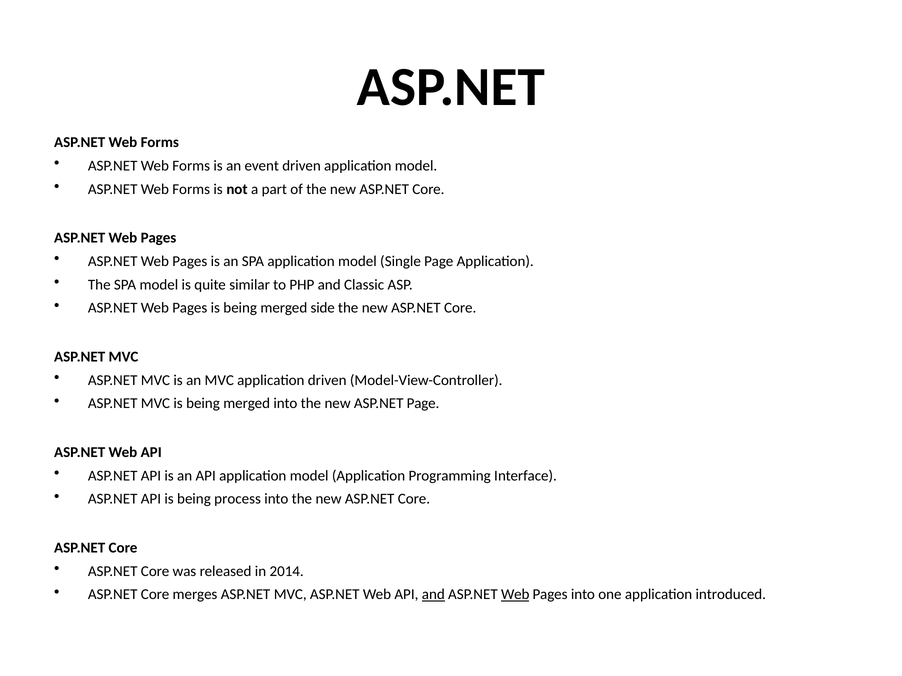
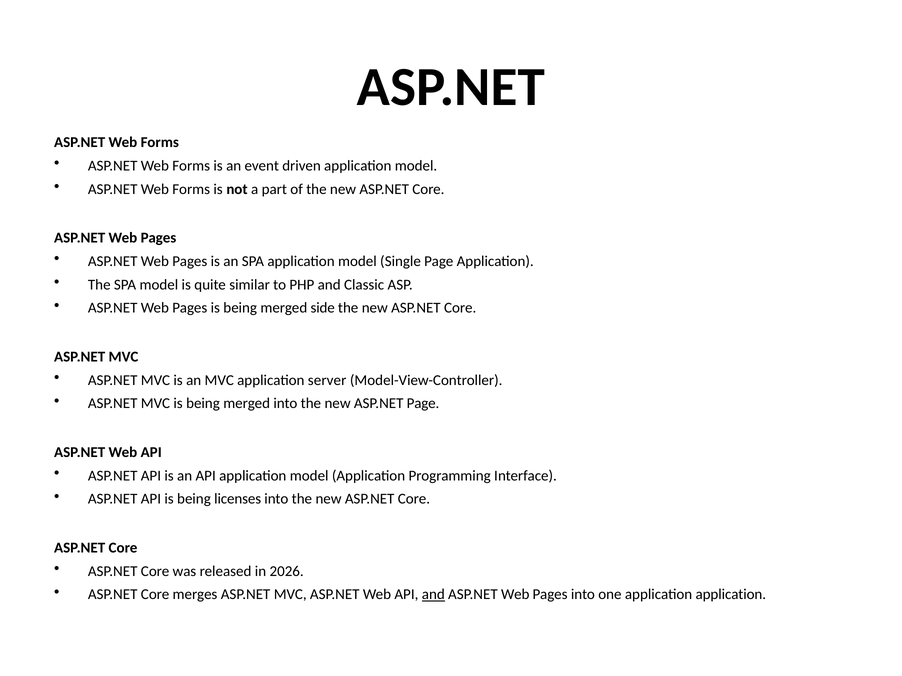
application driven: driven -> server (327, 380)
process: process -> licenses (238, 499)
2014: 2014 -> 2026 (287, 571)
Web underline: present -> none (515, 595)
application introduced: introduced -> application (731, 595)
